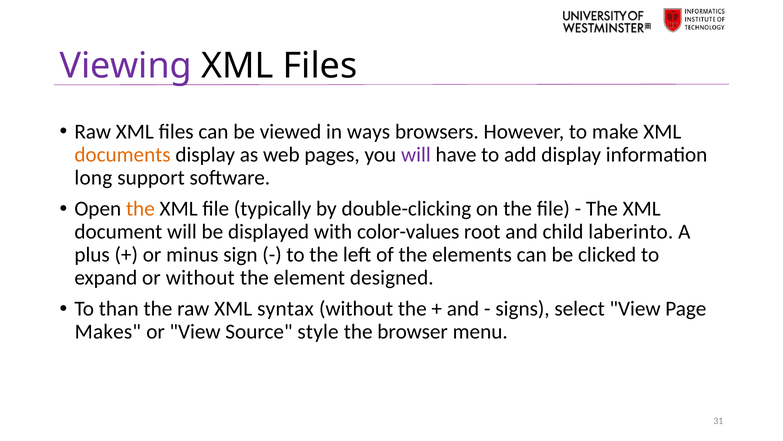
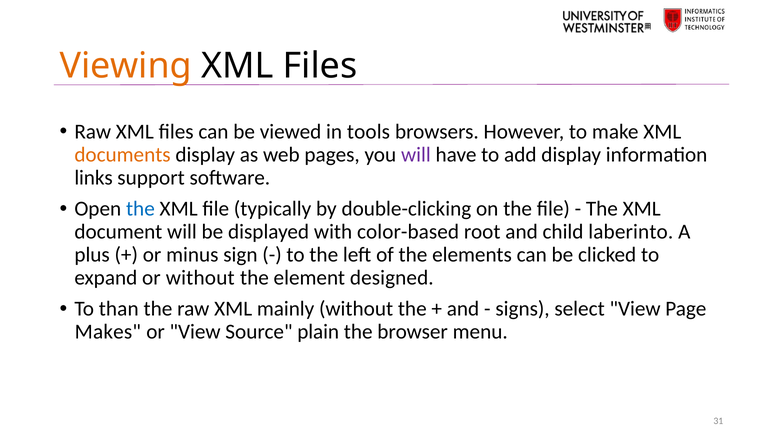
Viewing colour: purple -> orange (126, 66)
ways: ways -> tools (368, 132)
long: long -> links (94, 177)
the colour: orange -> blue (140, 209)
color-values: color-values -> color-based (408, 232)
syntax: syntax -> mainly (286, 309)
style: style -> plain (318, 332)
